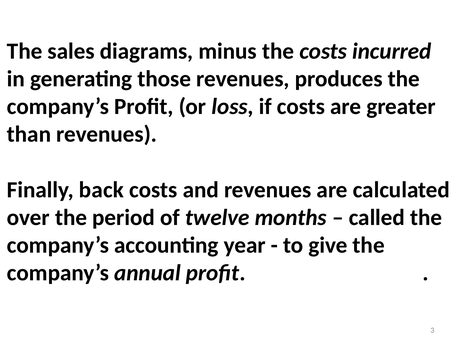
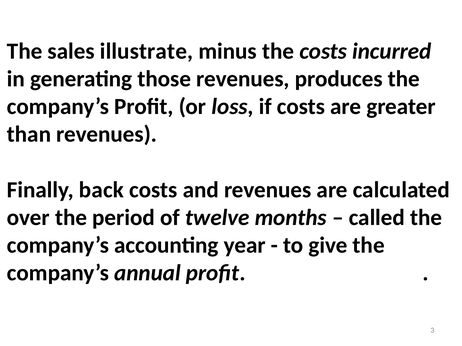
diagrams: diagrams -> illustrate (146, 51)
